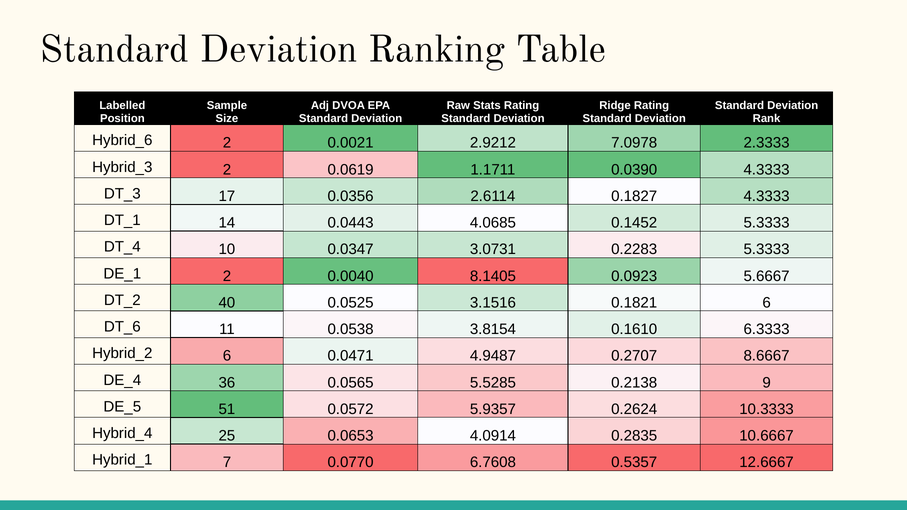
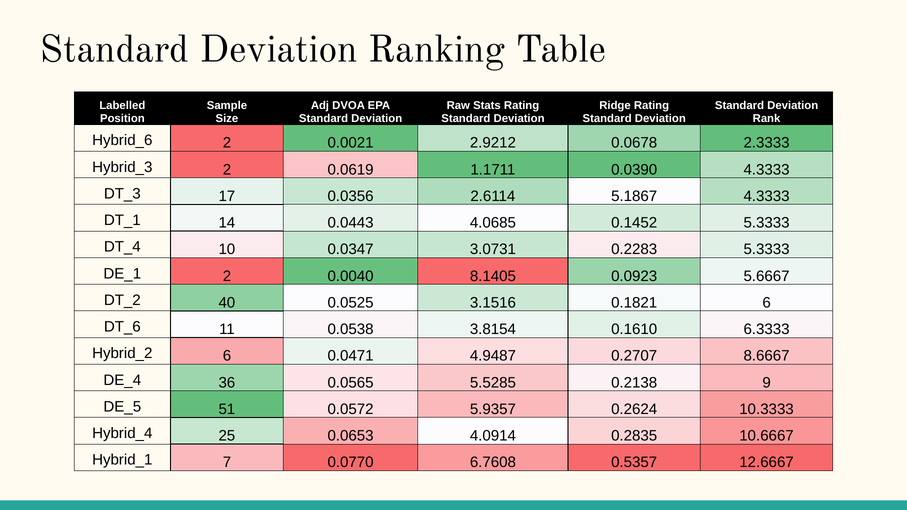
7.0978: 7.0978 -> 0.0678 (634, 143)
0.1827: 0.1827 -> 5.1867 (634, 196)
